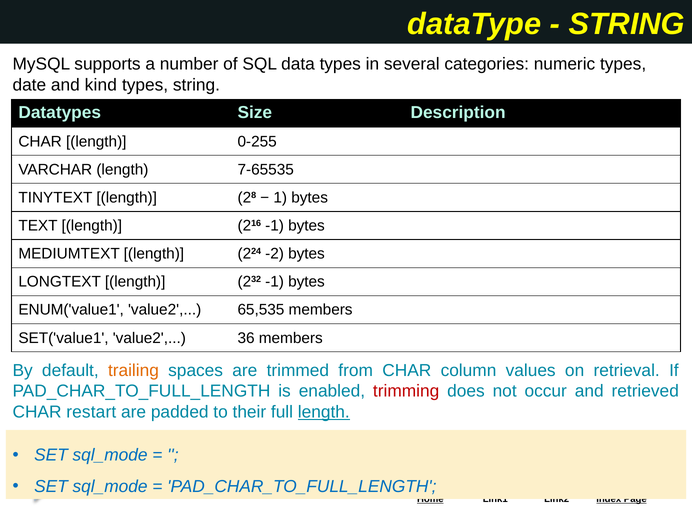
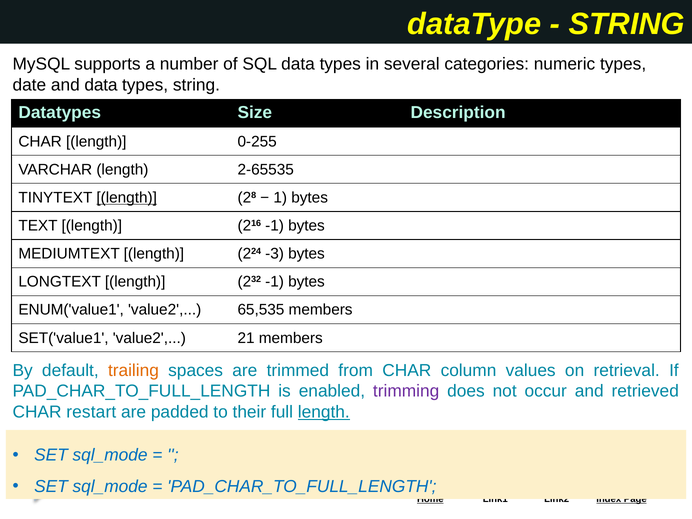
and kind: kind -> data (101, 85)
7-65535: 7-65535 -> 2-65535 (266, 170)
length underline: none -> present (127, 198)
-2: -2 -> -3 (275, 254)
36: 36 -> 21 (246, 338)
trimming colour: red -> purple (406, 391)
